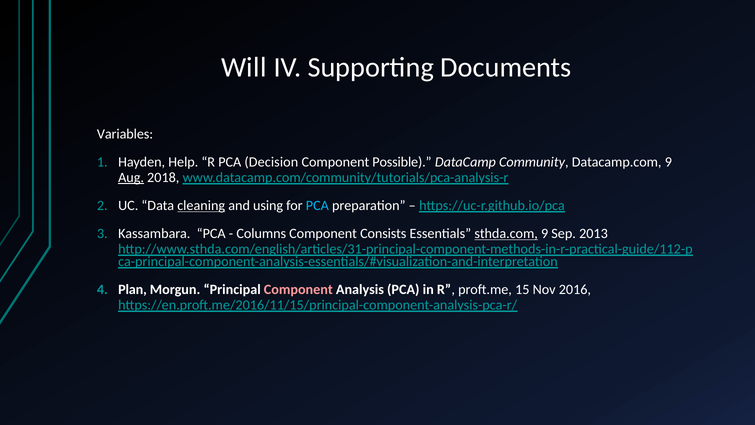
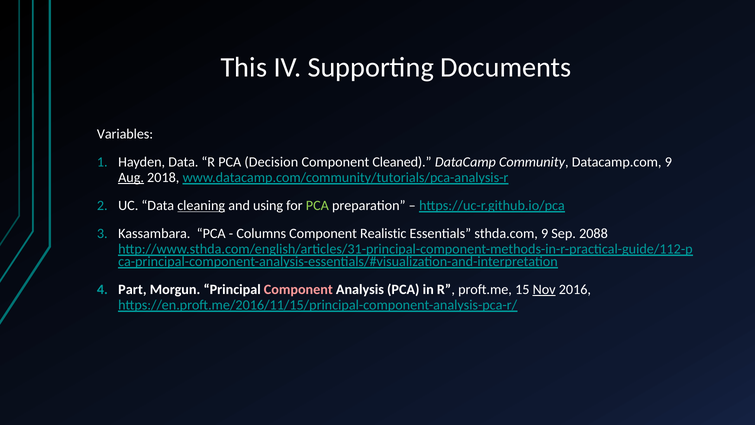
Will: Will -> This (244, 68)
Hayden Help: Help -> Data (183, 162)
Possible: Possible -> Cleaned (402, 162)
PCA colour: light blue -> light green (317, 206)
Consists: Consists -> Realistic (383, 234)
sthda.com underline: present -> none (506, 234)
2013: 2013 -> 2088 (593, 234)
Plan: Plan -> Part (132, 289)
Nov underline: none -> present (544, 289)
